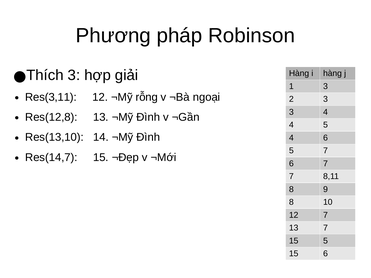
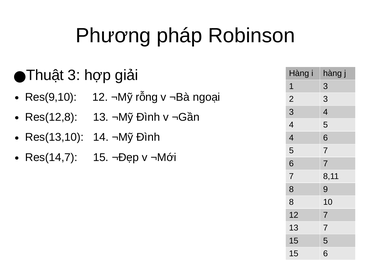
Thích: Thích -> Thuật (45, 75)
Res(3,11: Res(3,11 -> Res(9,10 (51, 97)
